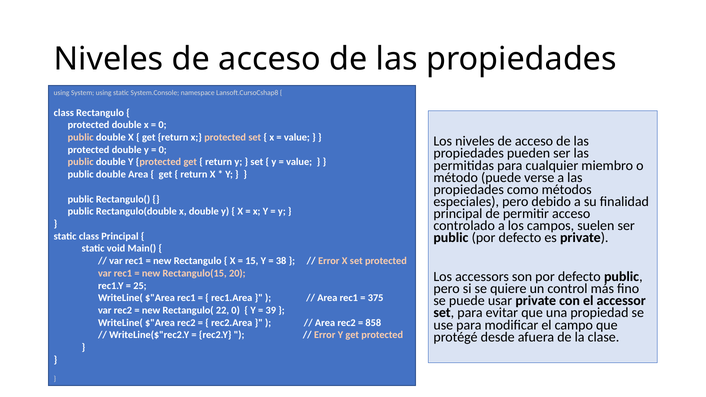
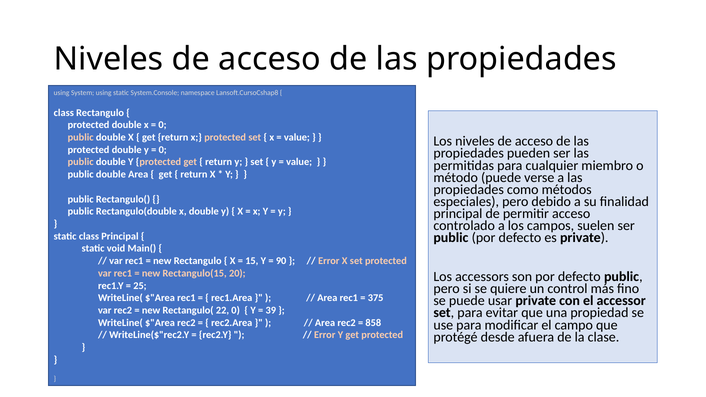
38: 38 -> 90 (281, 261)
